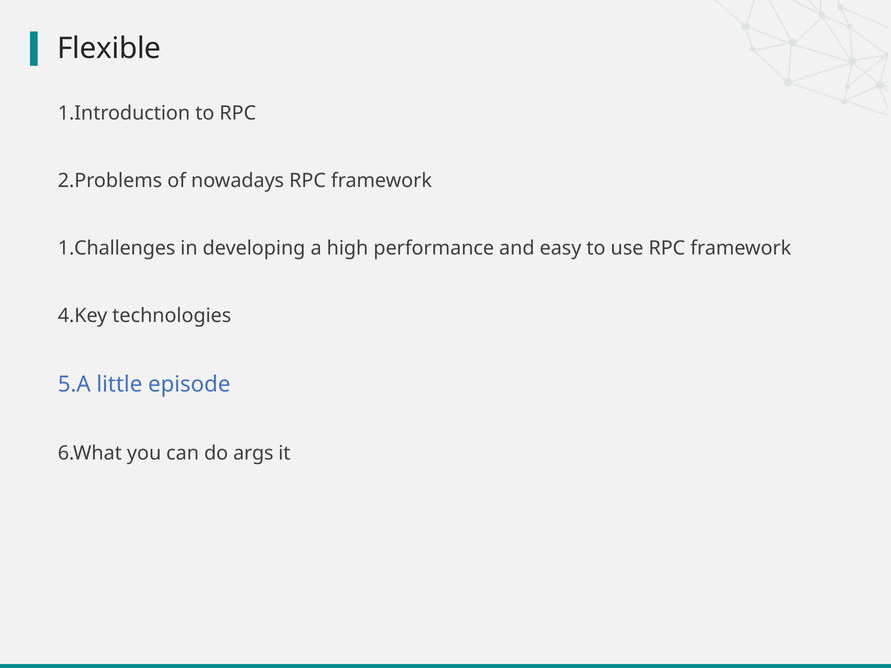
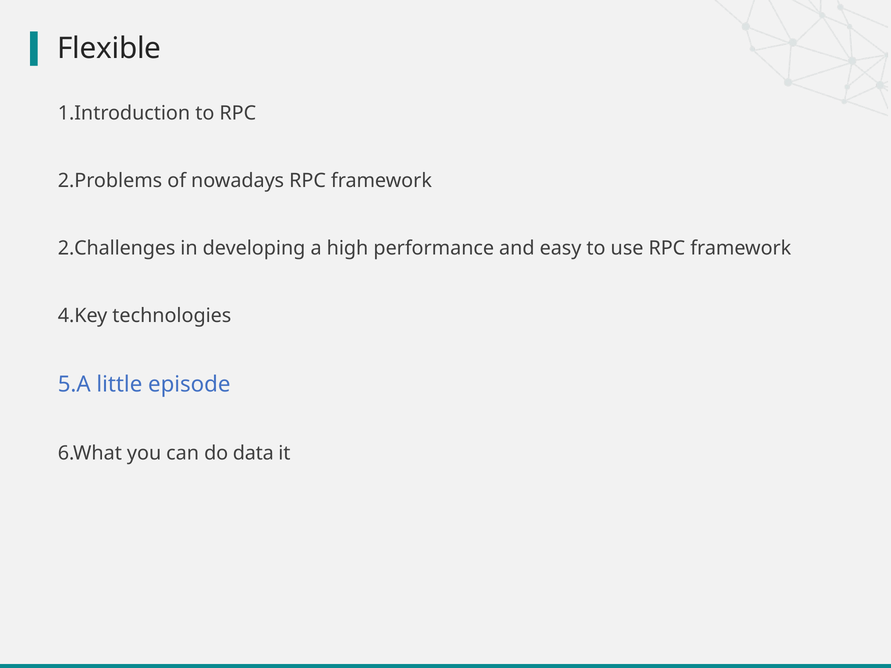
1.Challenges: 1.Challenges -> 2.Challenges (117, 248)
args: args -> data (253, 453)
